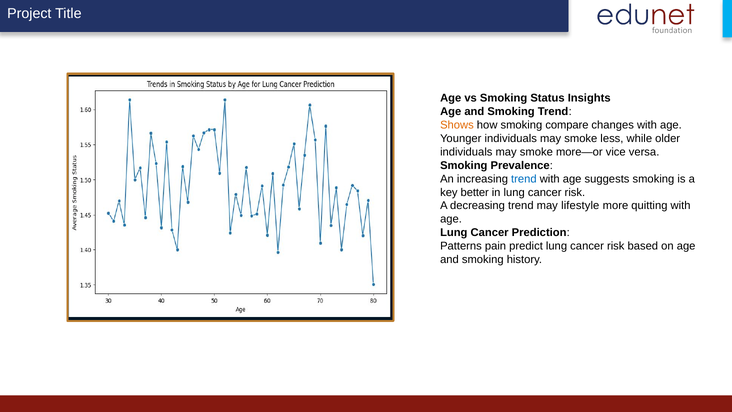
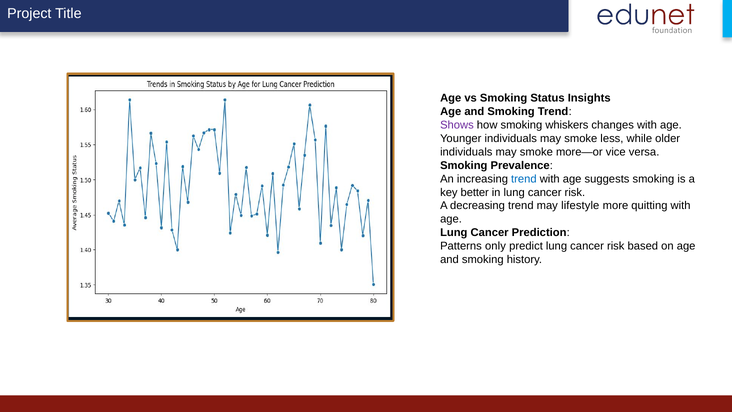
Shows colour: orange -> purple (457, 125)
compare: compare -> whiskers (567, 125)
pain: pain -> only (495, 246)
